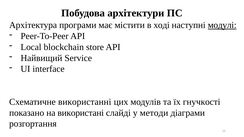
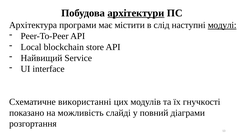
архітектури underline: none -> present (136, 13)
ході: ході -> слід (162, 25)
використані: використані -> можливість (81, 113)
методи: методи -> повний (154, 113)
